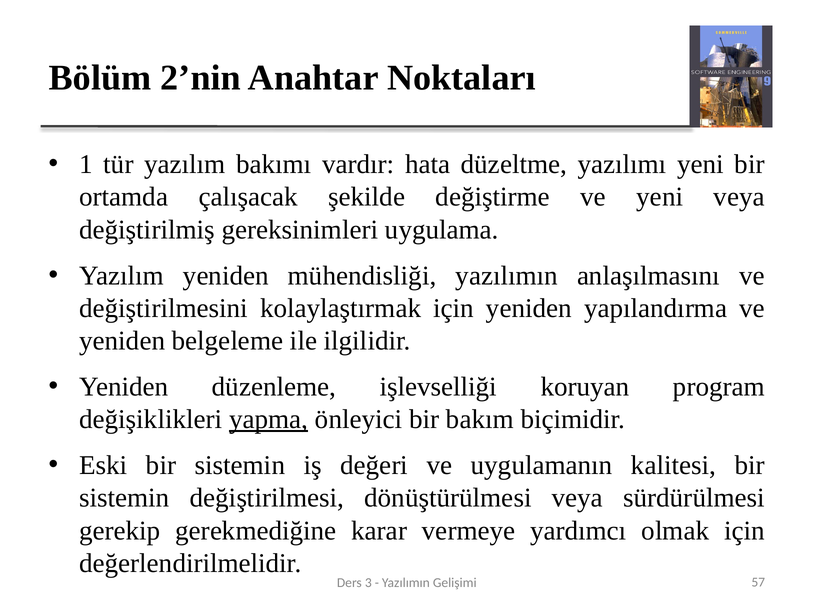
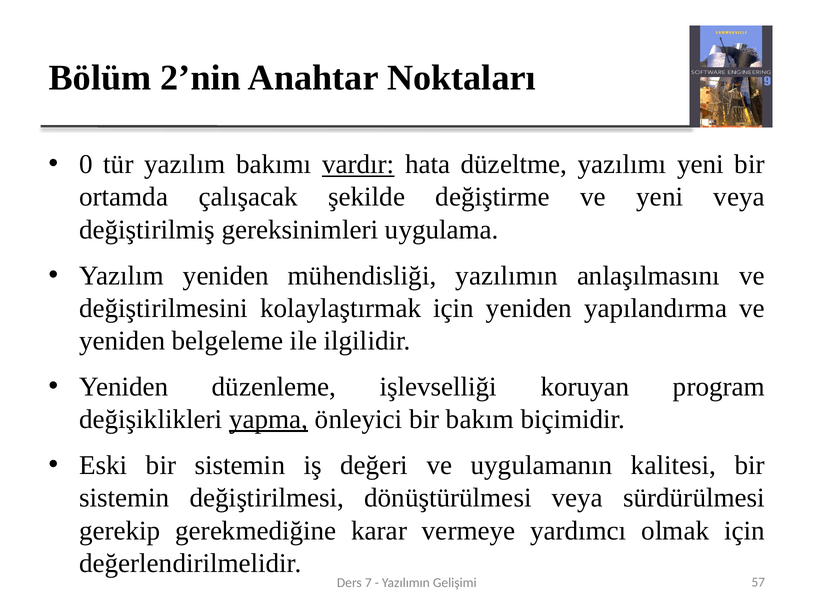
1: 1 -> 0 (86, 165)
vardır underline: none -> present (358, 165)
3: 3 -> 7 (368, 583)
